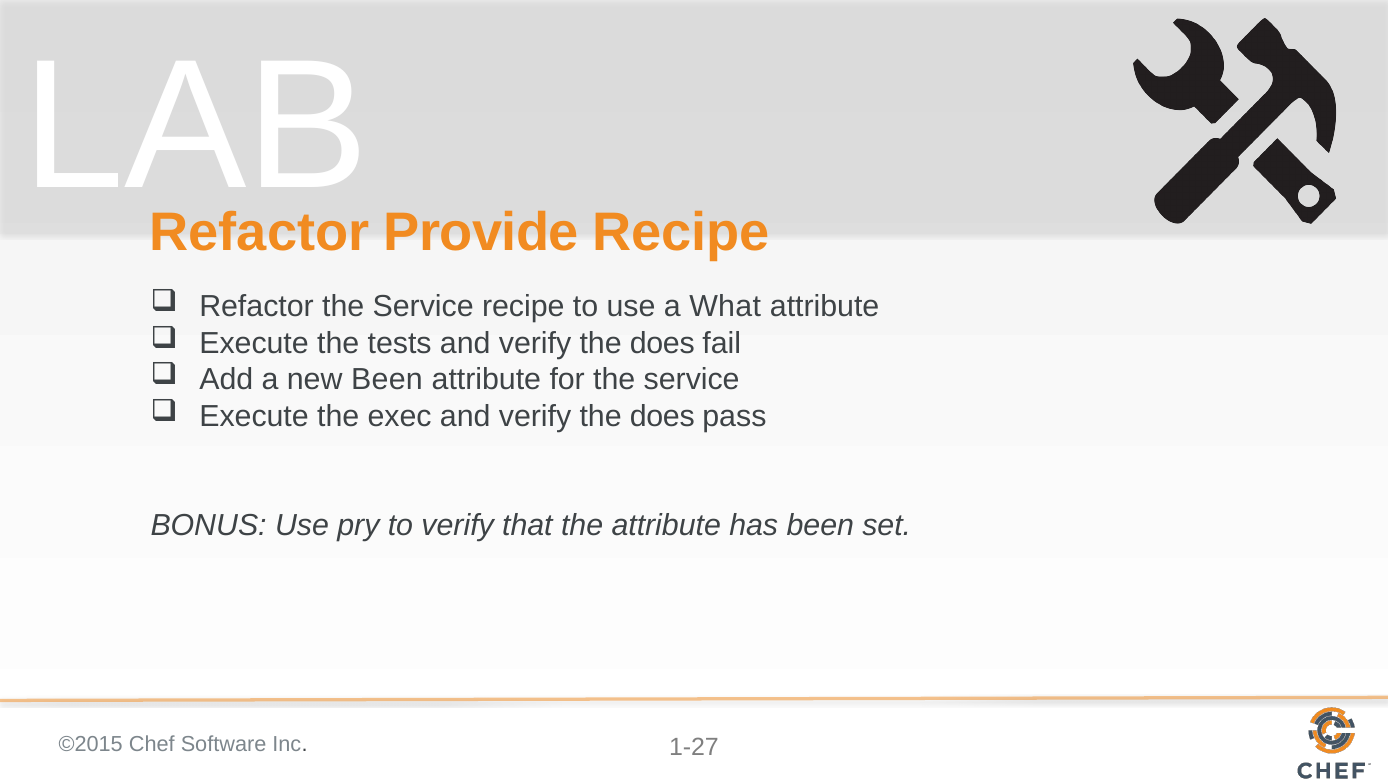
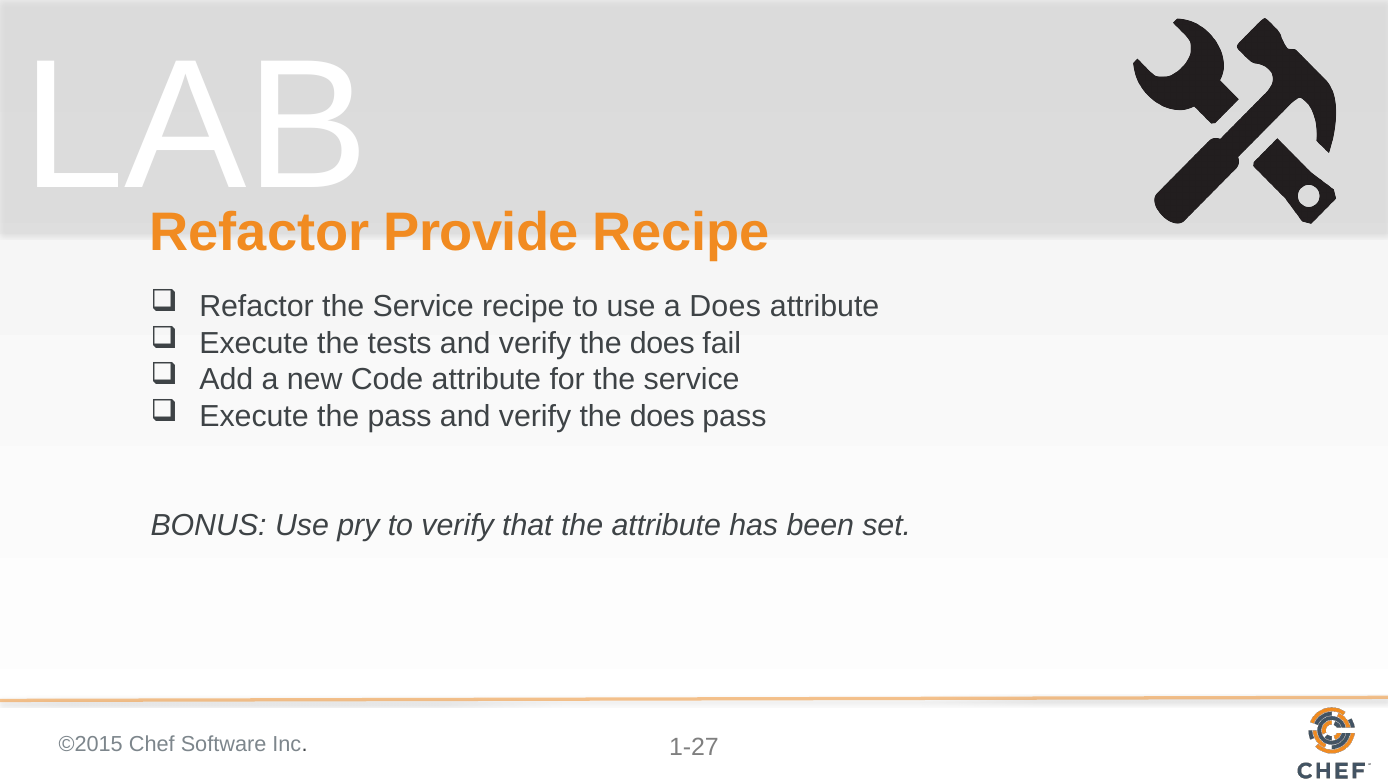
a What: What -> Does (725, 307)
new Been: Been -> Code (387, 379)
the exec: exec -> pass (400, 416)
